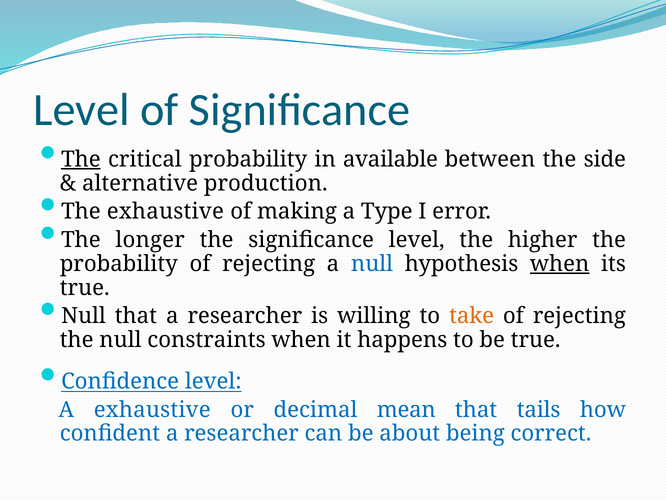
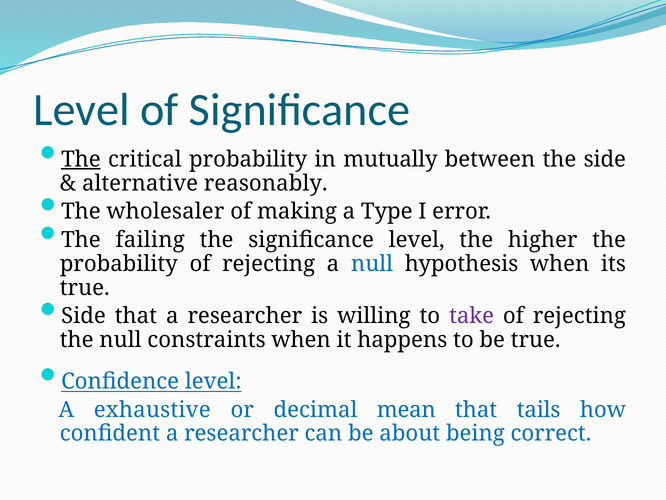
available: available -> mutually (390, 159)
production: production -> reasonably (266, 183)
The exhaustive: exhaustive -> wholesaler (165, 211)
longer: longer -> failing (150, 240)
when underline: present -> none (560, 264)
Null: Null -> Side (83, 316)
take colour: orange -> purple (472, 316)
